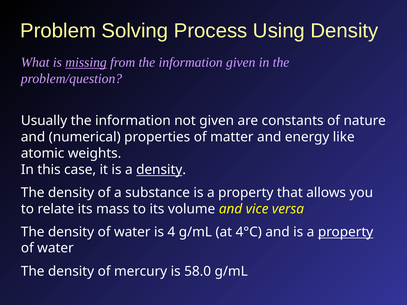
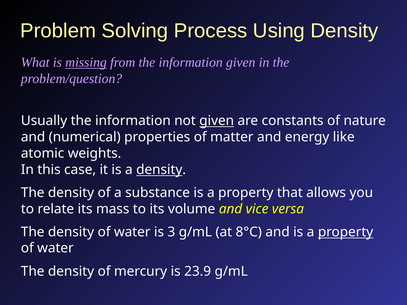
given underline: none -> present (217, 121)
4: 4 -> 3 (171, 232)
4°C: 4°C -> 8°C (249, 232)
58.0: 58.0 -> 23.9 (198, 271)
